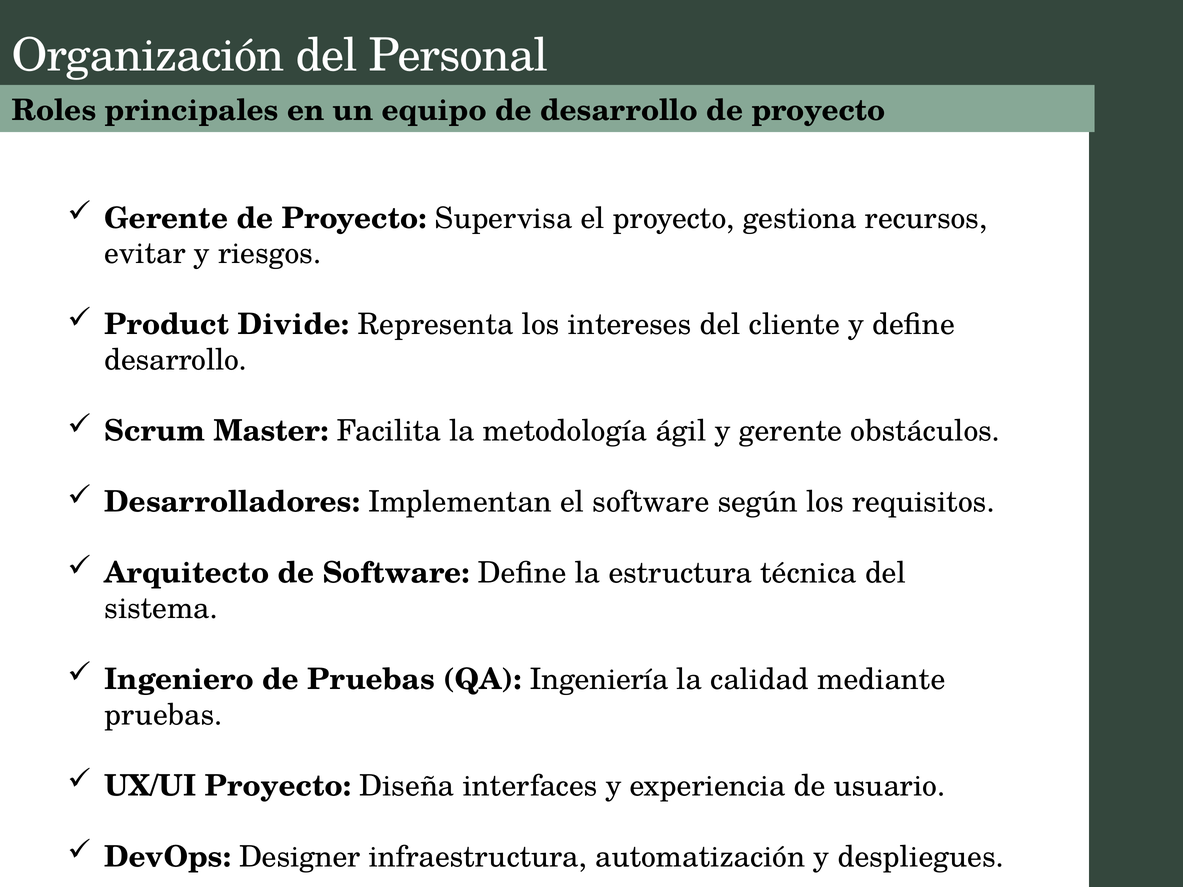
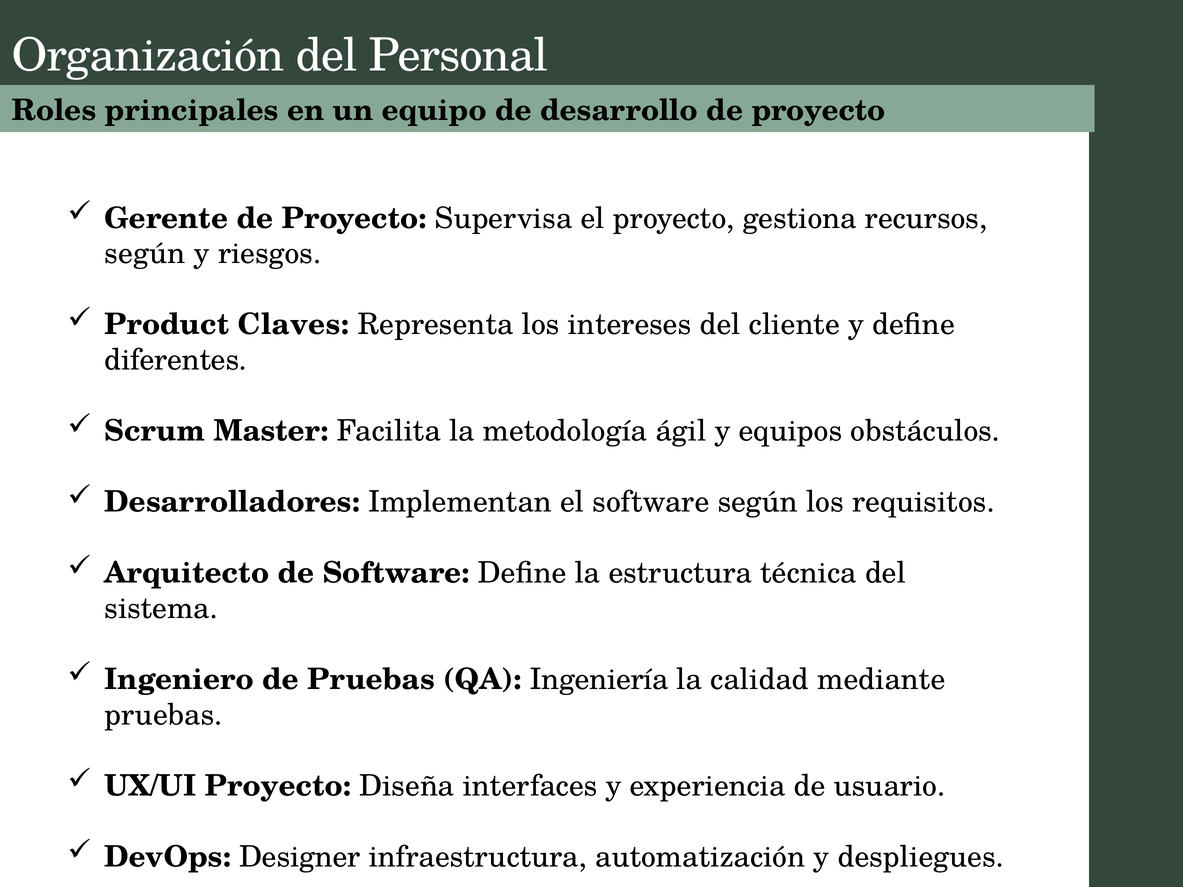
evitar: evitar -> según (145, 254)
Divide: Divide -> Claves (293, 325)
desarrollo: desarrollo -> diferentes (176, 360)
y gerente: gerente -> equipos (790, 431)
